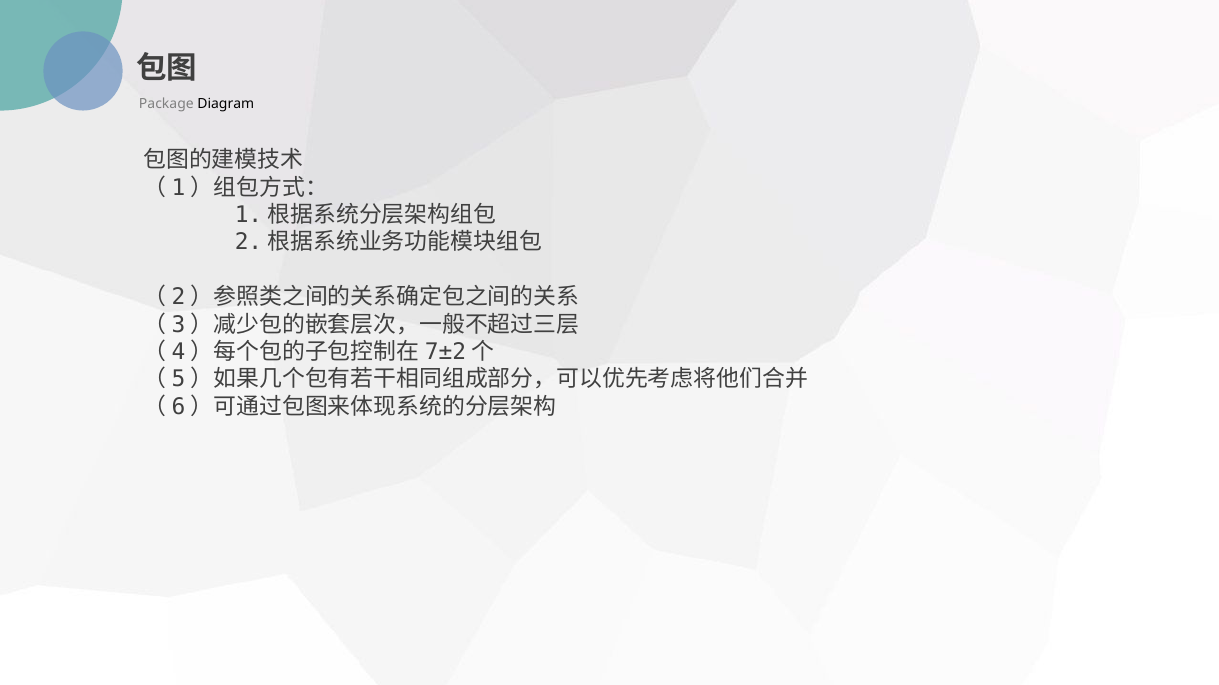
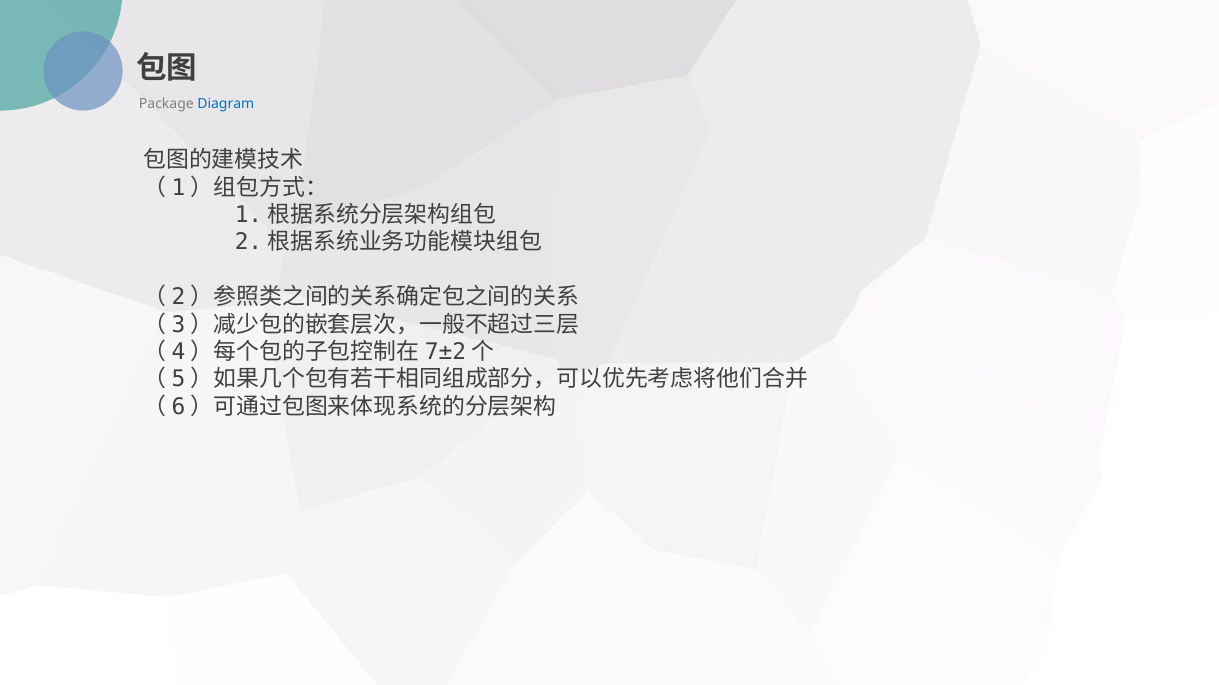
Diagram colour: black -> blue (226, 104)
